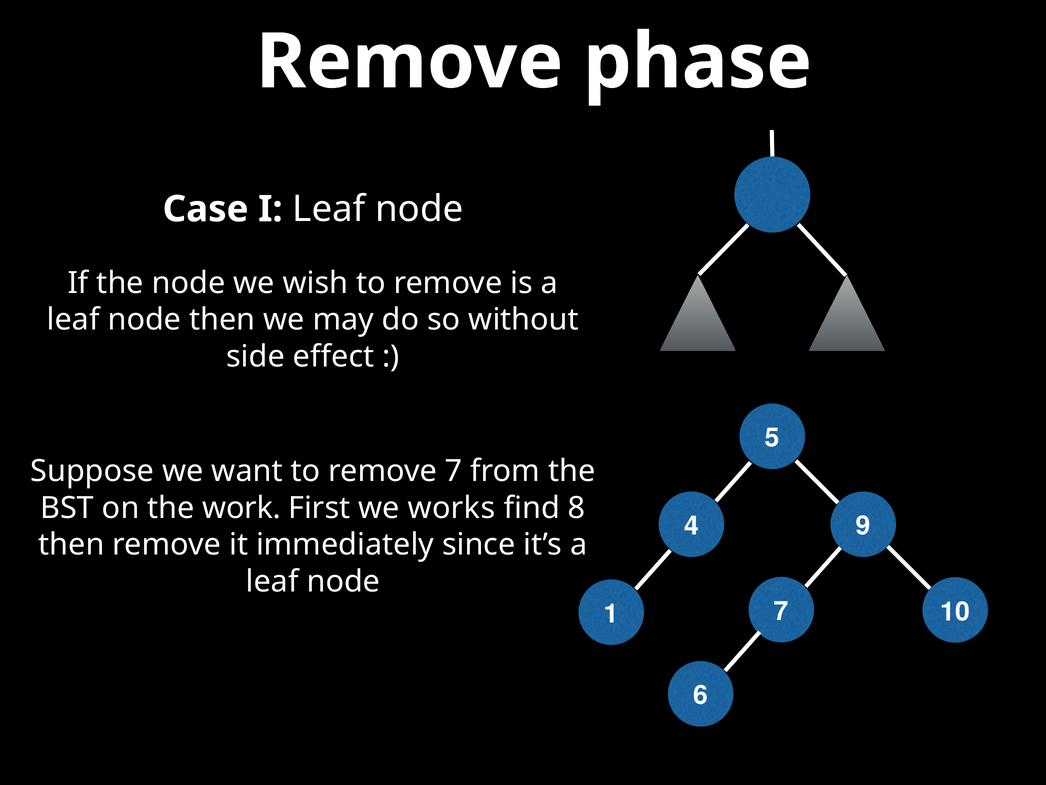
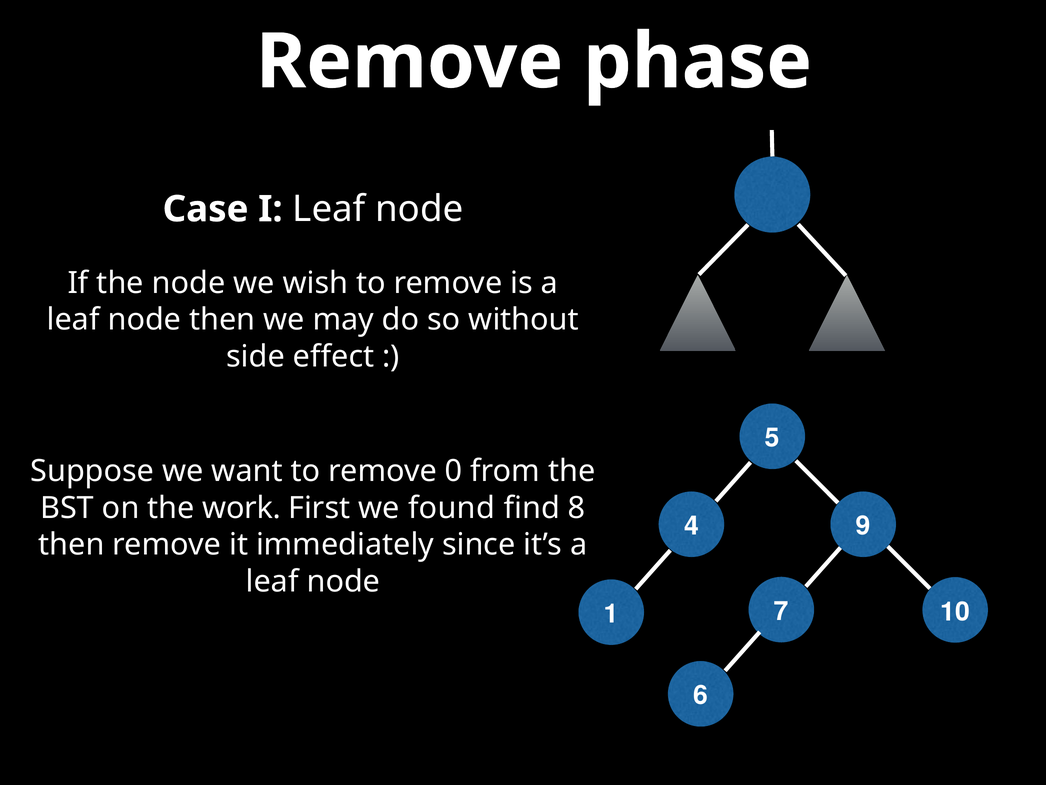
remove 7: 7 -> 0 (454, 471)
works: works -> found (452, 508)
